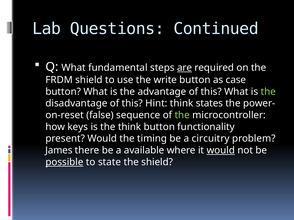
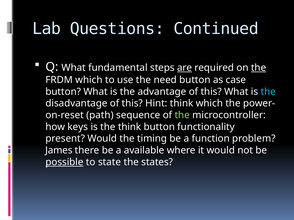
the underline: none -> present (259, 68)
FRDM shield: shield -> which (89, 80)
write: write -> need (165, 80)
the colour: light green -> light blue (268, 92)
think states: states -> which (209, 104)
false: false -> path (100, 115)
circuitry: circuitry -> function (211, 139)
would underline: present -> none (221, 151)
the shield: shield -> states (157, 162)
